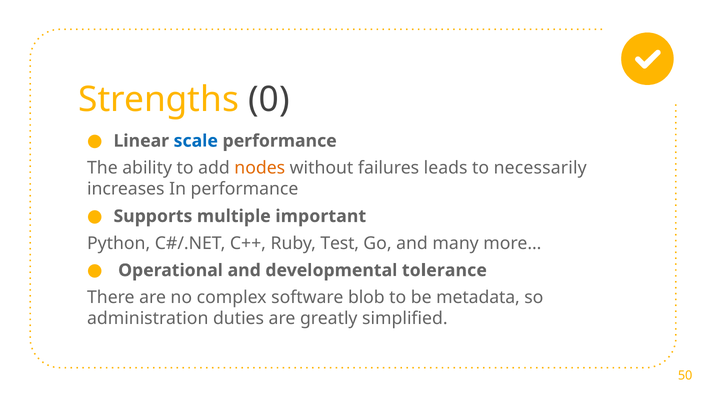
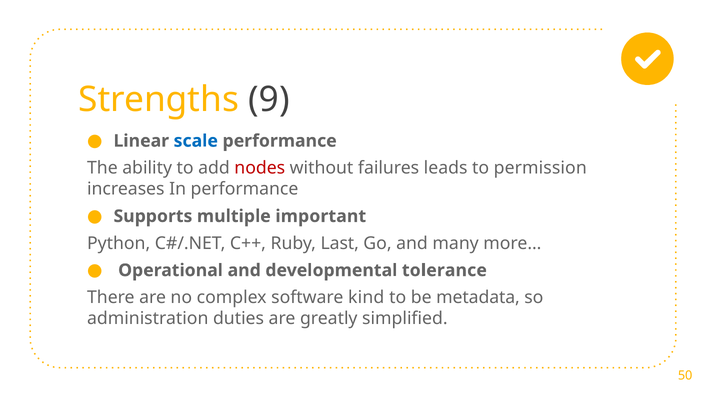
0: 0 -> 9 (269, 100)
nodes colour: orange -> red (260, 168)
necessarily: necessarily -> permission (540, 168)
Test: Test -> Last (340, 243)
blob: blob -> kind (366, 298)
